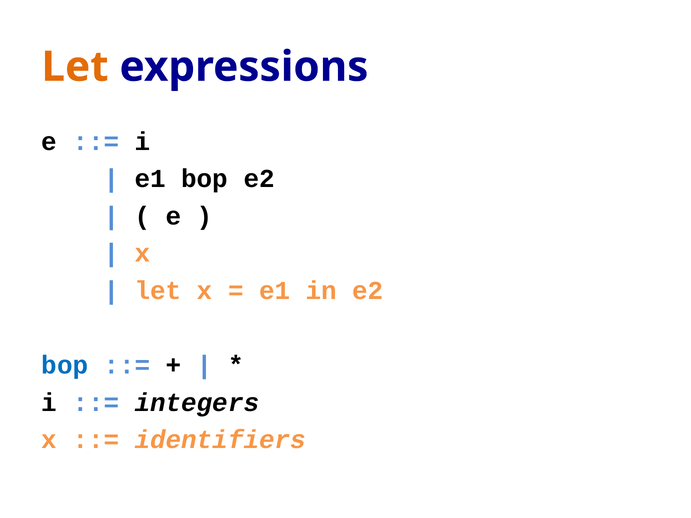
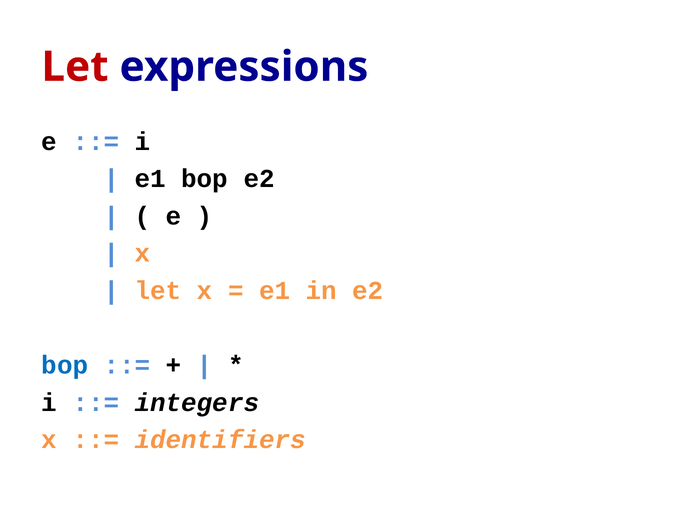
Let colour: orange -> red (75, 67)
